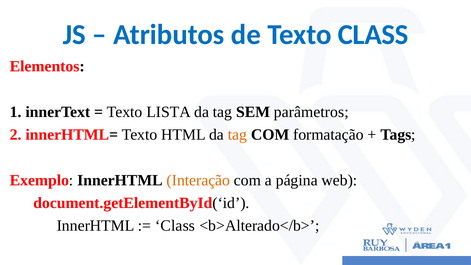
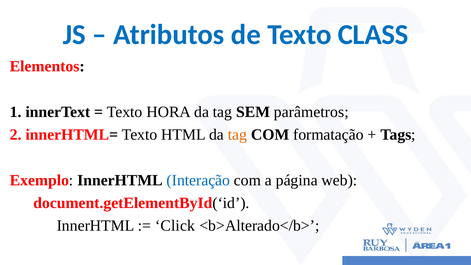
LISTA: LISTA -> HORA (169, 112)
Interação colour: orange -> blue (198, 180)
Class: Class -> Click (175, 226)
